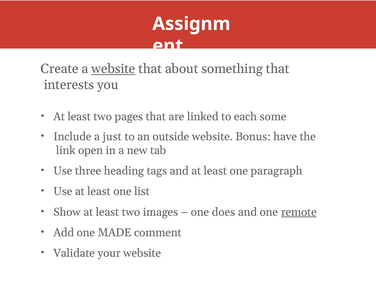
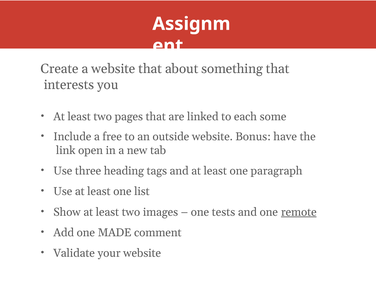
website underline: present -> none (113, 69)
just: just -> free (112, 137)
does: does -> tests (224, 212)
